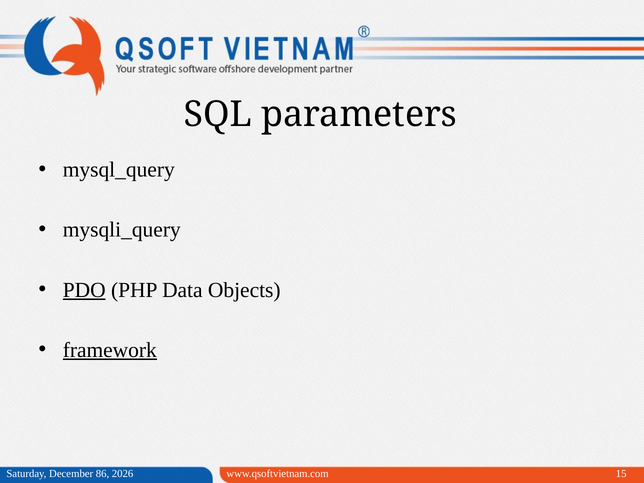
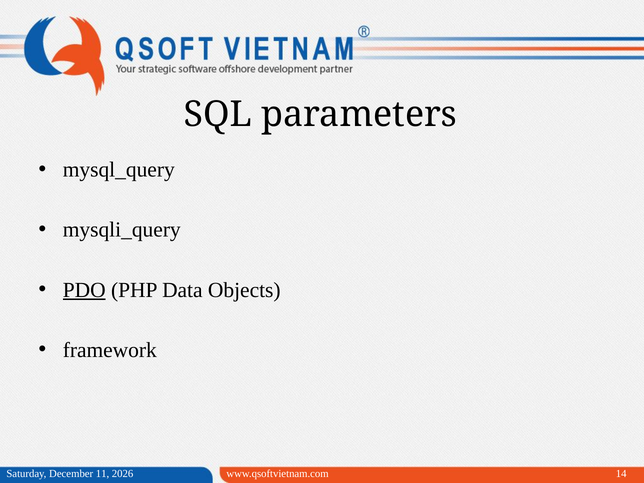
framework underline: present -> none (110, 350)
86: 86 -> 11 (102, 474)
15: 15 -> 14 (621, 474)
